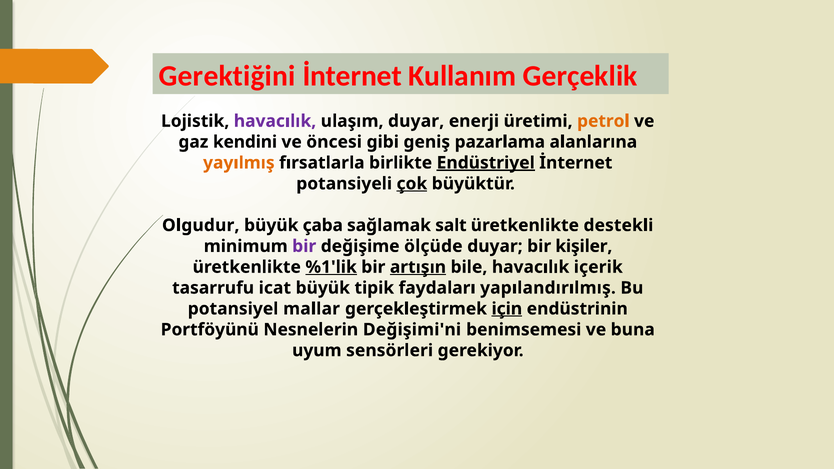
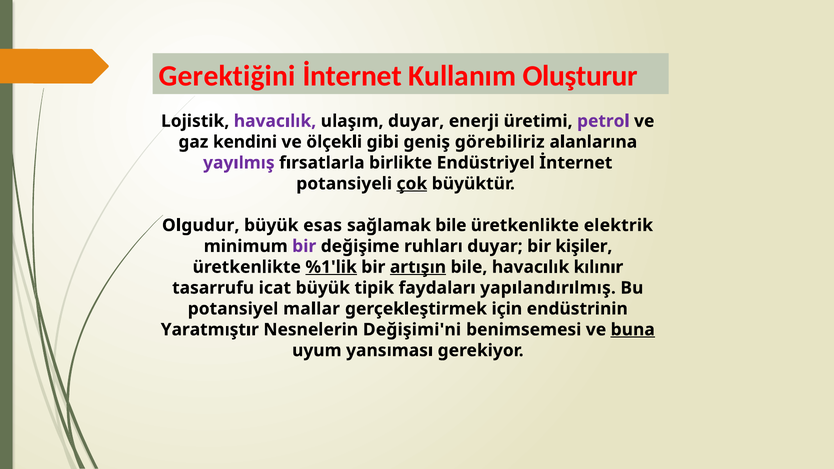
Gerçeklik: Gerçeklik -> Oluşturur (580, 76)
petrol colour: orange -> purple (603, 121)
öncesi: öncesi -> ölçekli (334, 142)
pazarlama: pazarlama -> görebiliriz (500, 142)
yayılmış colour: orange -> purple (239, 163)
Endüstriyel underline: present -> none (486, 163)
çaba: çaba -> esas (323, 225)
sağlamak salt: salt -> bile (451, 225)
destekli: destekli -> elektrik (618, 225)
ölçüde: ölçüde -> ruhları (433, 246)
içerik: içerik -> kılınır (598, 267)
için underline: present -> none (507, 309)
Portföyünü: Portföyünü -> Yaratmıştır (210, 330)
buna underline: none -> present (633, 330)
sensörleri: sensörleri -> yansıması (390, 351)
